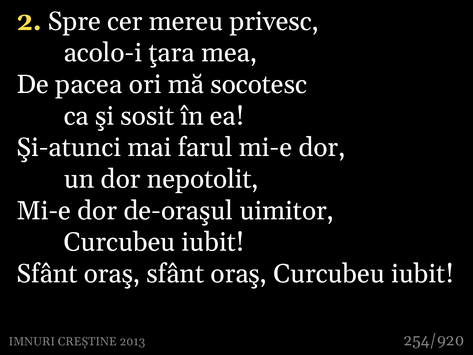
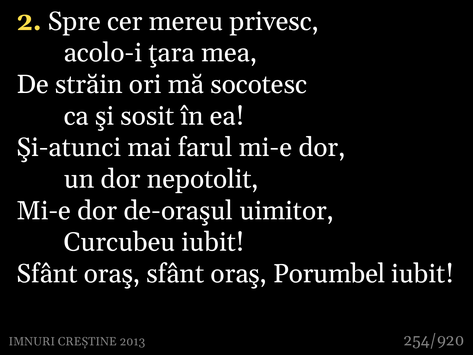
pacea: pacea -> străin (89, 84)
oraş Curcubeu: Curcubeu -> Porumbel (329, 274)
